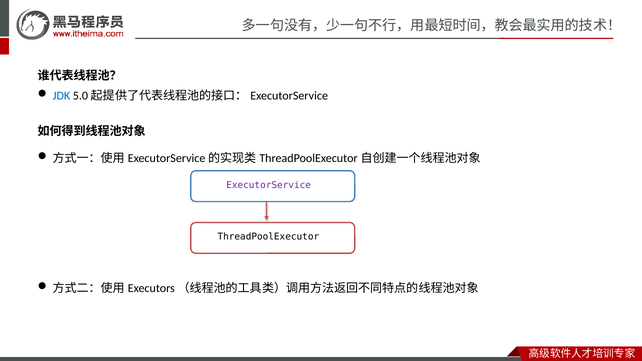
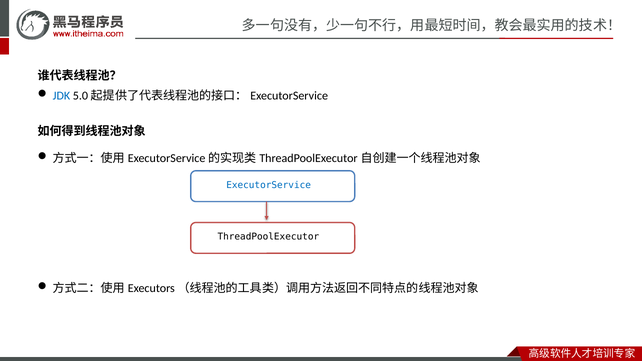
ExecutorService colour: purple -> blue (269, 185)
